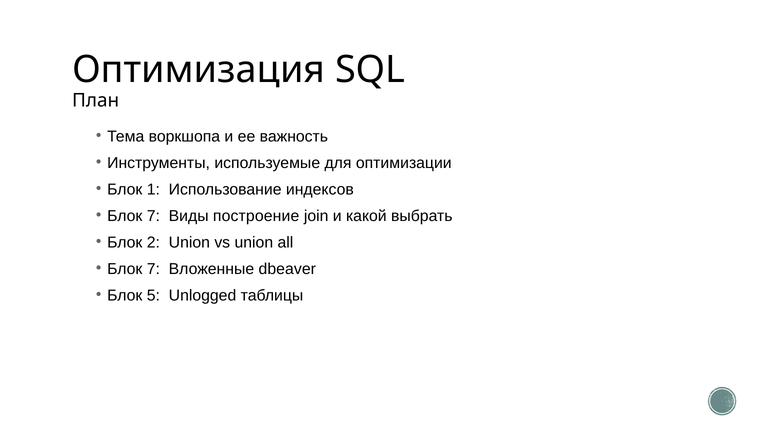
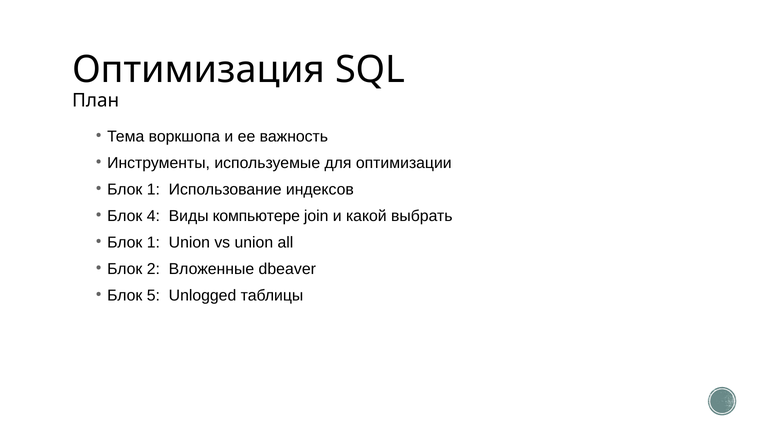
7: 7 -> 4 (153, 216)
построение: построение -> компьютере (256, 216)
2: 2 -> 1 (153, 242)
7: 7 -> 2 (153, 269)
